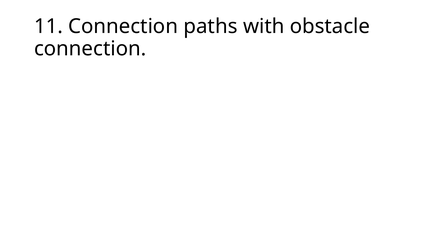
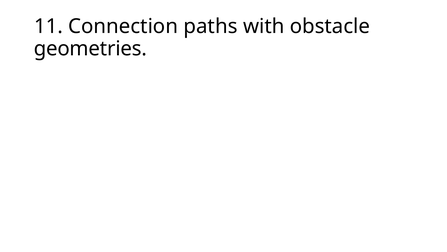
connection: connection -> geometries (90, 49)
